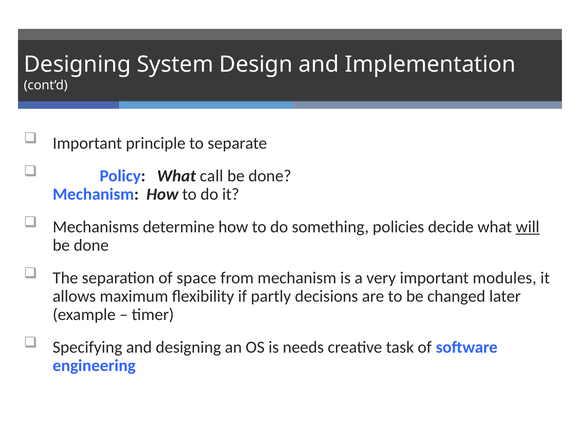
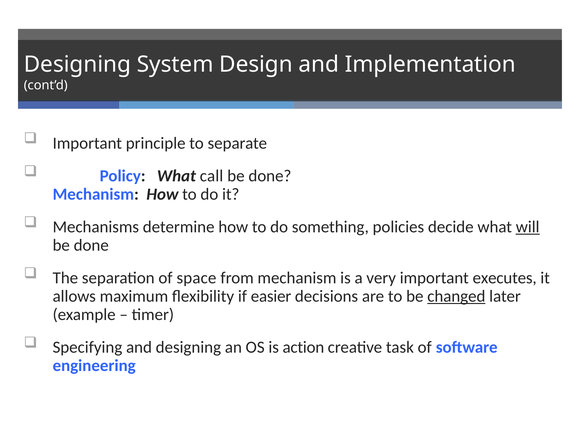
modules: modules -> executes (505, 278)
partly: partly -> easier (271, 296)
changed underline: none -> present (456, 296)
needs: needs -> action (303, 347)
